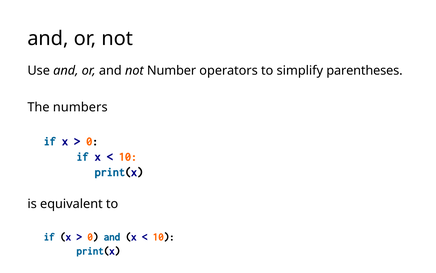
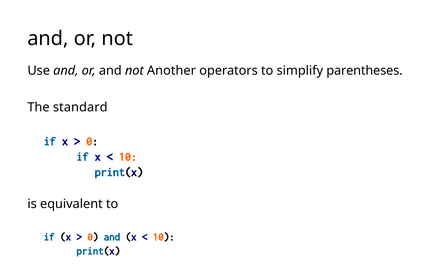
Number: Number -> Another (171, 70)
numbers: numbers -> standard (80, 107)
